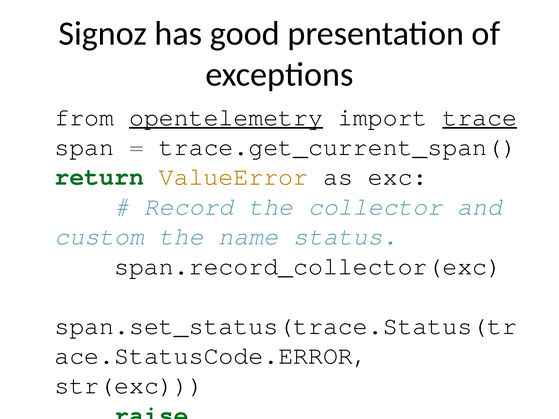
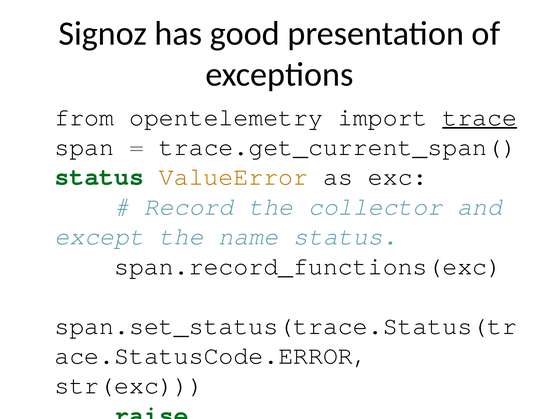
opentelemetry underline: present -> none (226, 117)
return: return -> status (99, 177)
custom: custom -> except (99, 237)
span.record_collector(exc: span.record_collector(exc -> span.record_functions(exc (308, 266)
